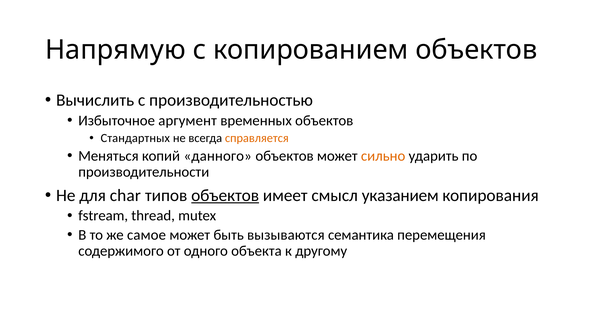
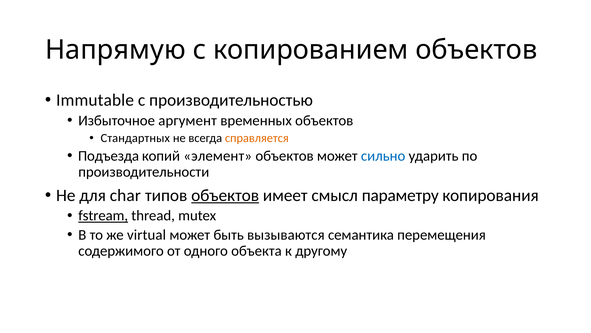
Вычислить: Вычислить -> Immutable (95, 100)
Меняться: Меняться -> Подъезда (109, 156)
данного: данного -> элемент (218, 156)
сильно colour: orange -> blue (383, 156)
указанием: указанием -> параметру (400, 195)
fstream underline: none -> present (103, 215)
самое: самое -> virtual (147, 234)
